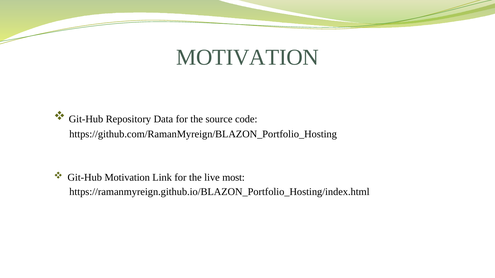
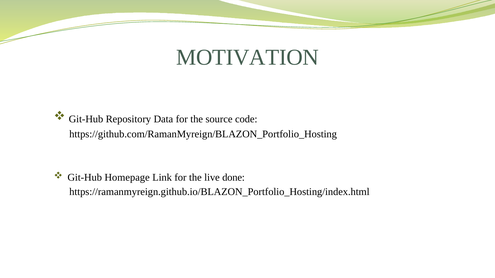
Git-Hub Motivation: Motivation -> Homepage (127, 178)
most: most -> done (234, 178)
